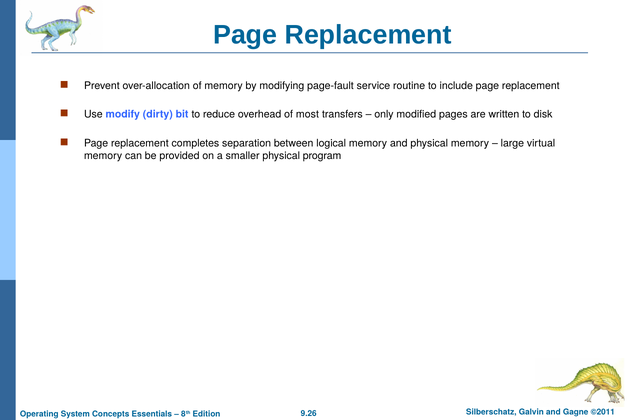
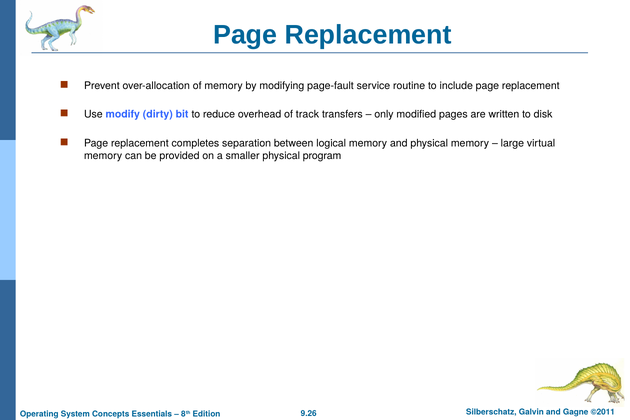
most: most -> track (307, 114)
